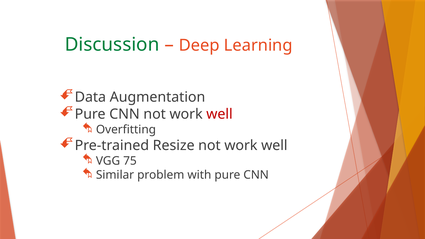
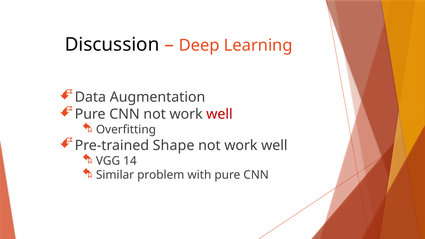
Discussion colour: green -> black (112, 45)
Resize: Resize -> Shape (174, 145)
75: 75 -> 14 (130, 161)
